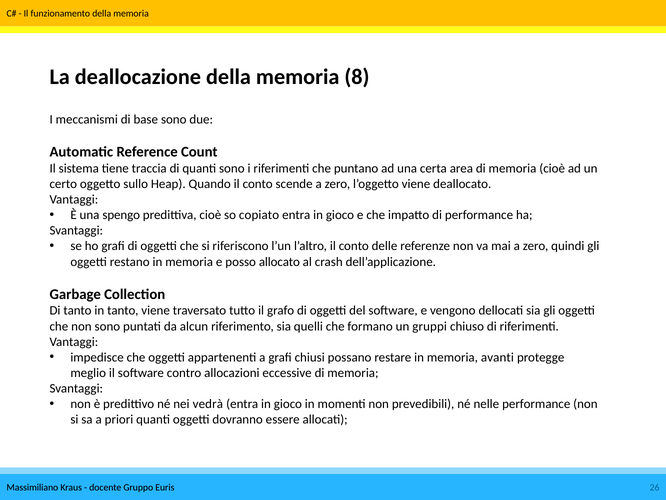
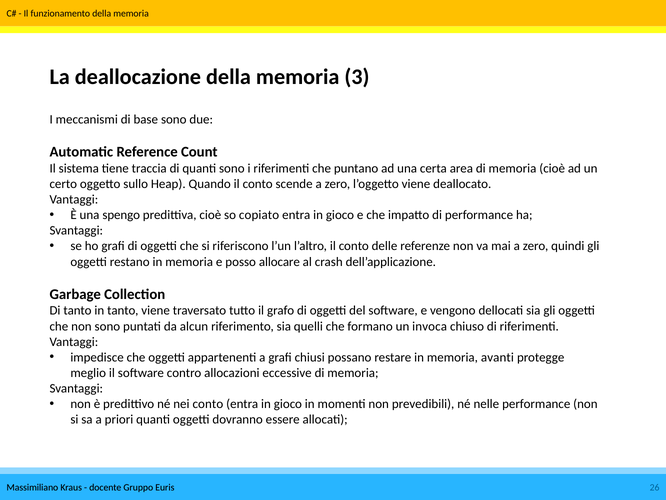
8: 8 -> 3 (357, 77)
allocato: allocato -> allocare (279, 262)
gruppi: gruppi -> invoca (430, 326)
nei vedrà: vedrà -> conto (208, 404)
